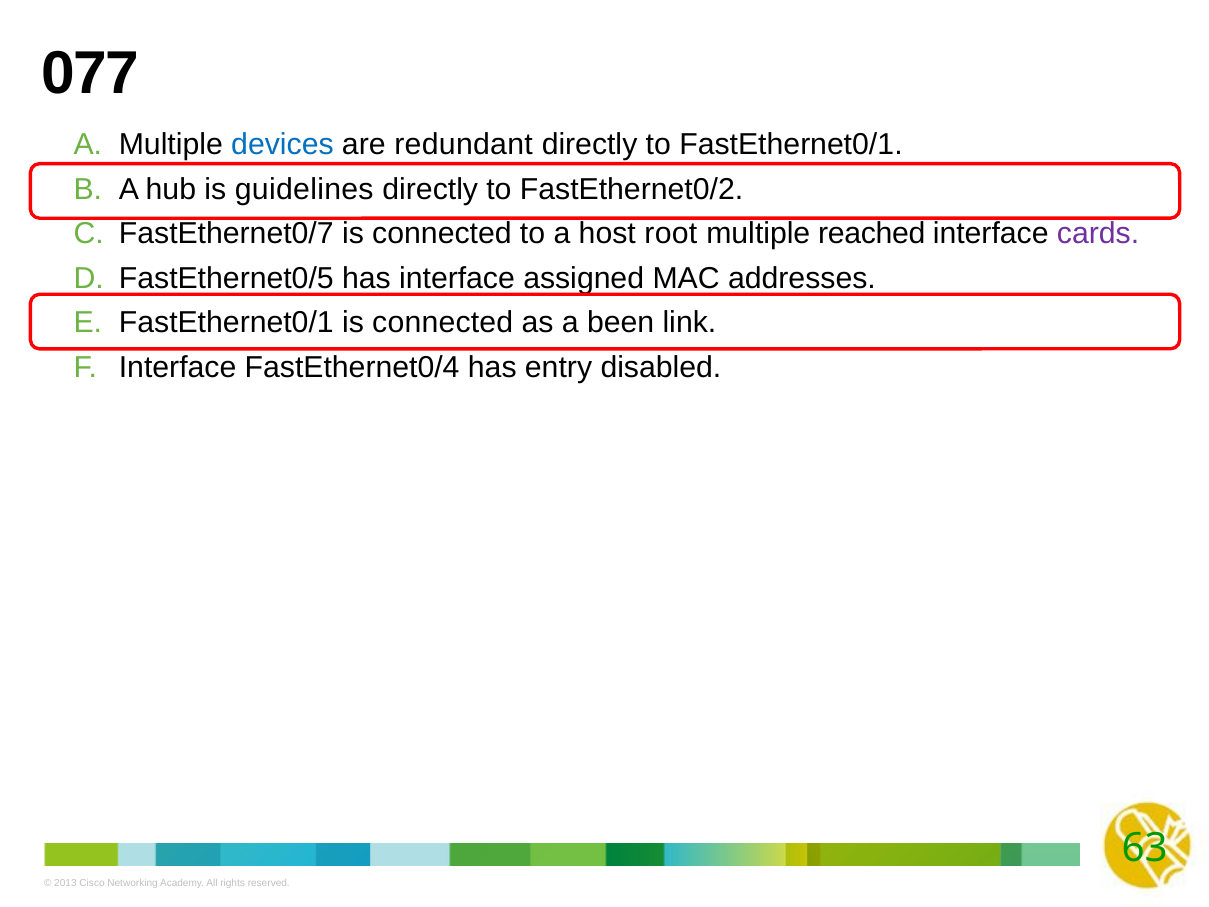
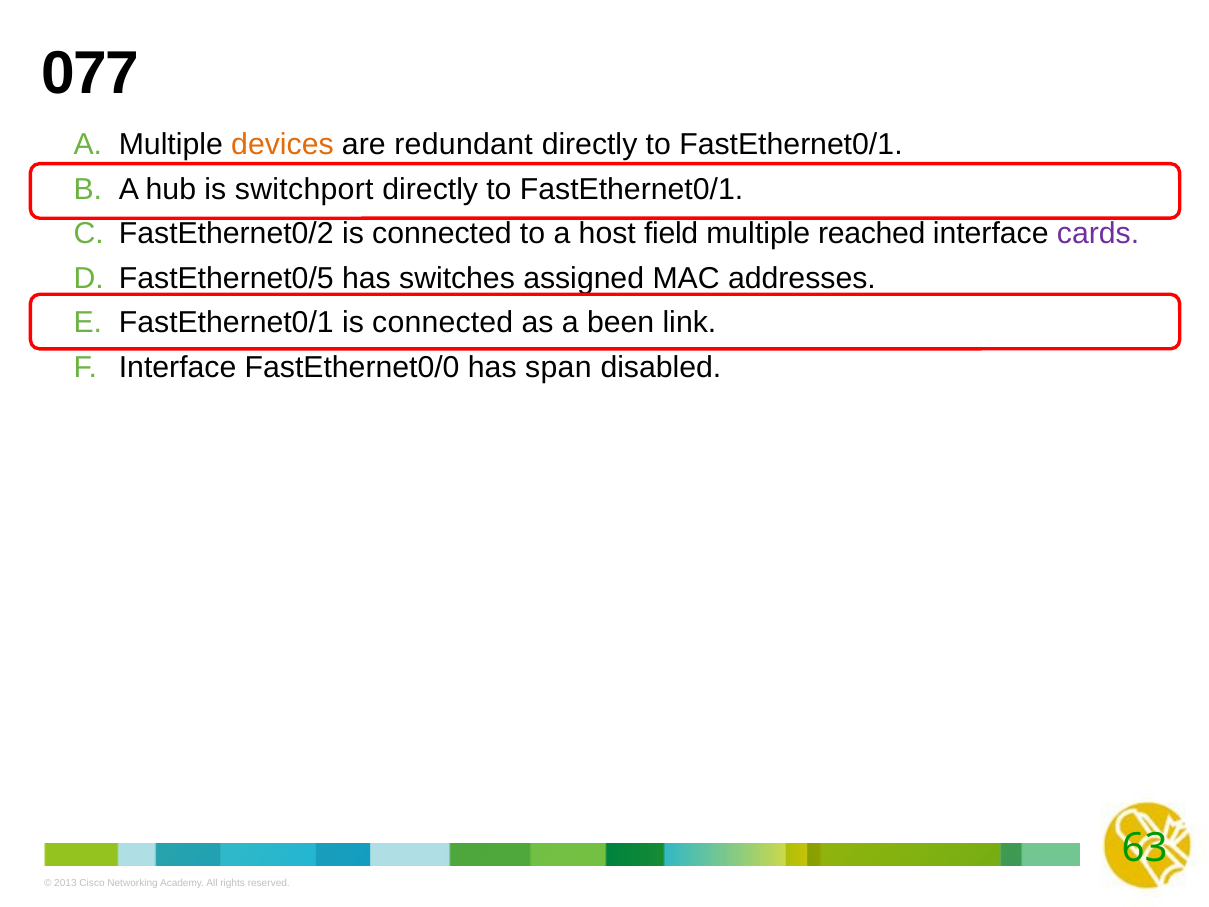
devices colour: blue -> orange (282, 145)
guidelines: guidelines -> switchport (304, 189)
FastEthernet0/2: FastEthernet0/2 -> FastEthernet0/1 (632, 189)
FastEthernet0/7: FastEthernet0/7 -> FastEthernet0/2 (226, 234)
root: root -> field (671, 234)
has interface: interface -> switches (457, 278)
FastEthernet0/4: FastEthernet0/4 -> FastEthernet0/0 (352, 367)
entry: entry -> span (558, 367)
